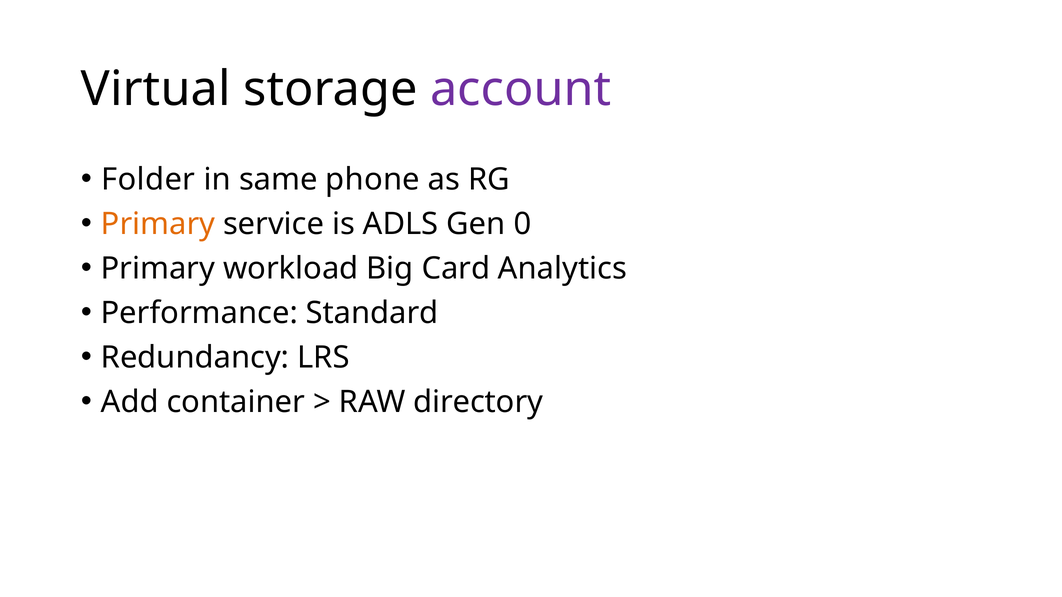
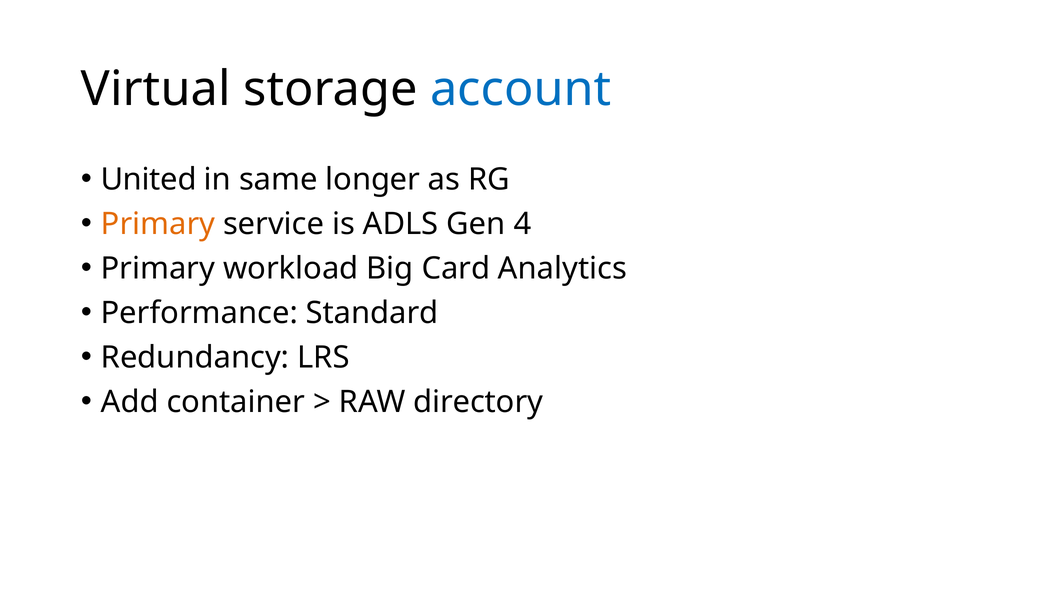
account colour: purple -> blue (521, 89)
Folder: Folder -> United (149, 180)
phone: phone -> longer (373, 180)
0: 0 -> 4 (522, 224)
